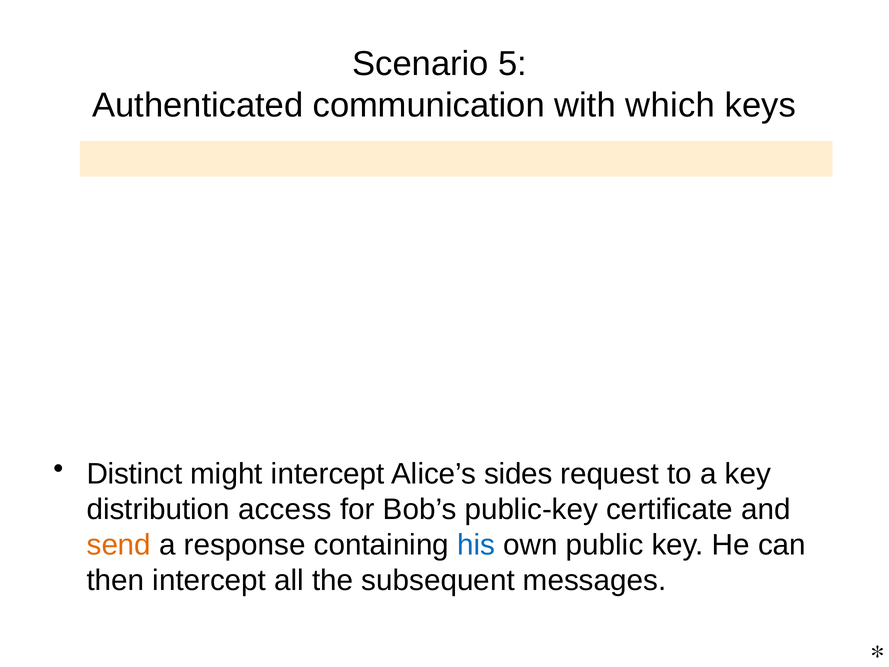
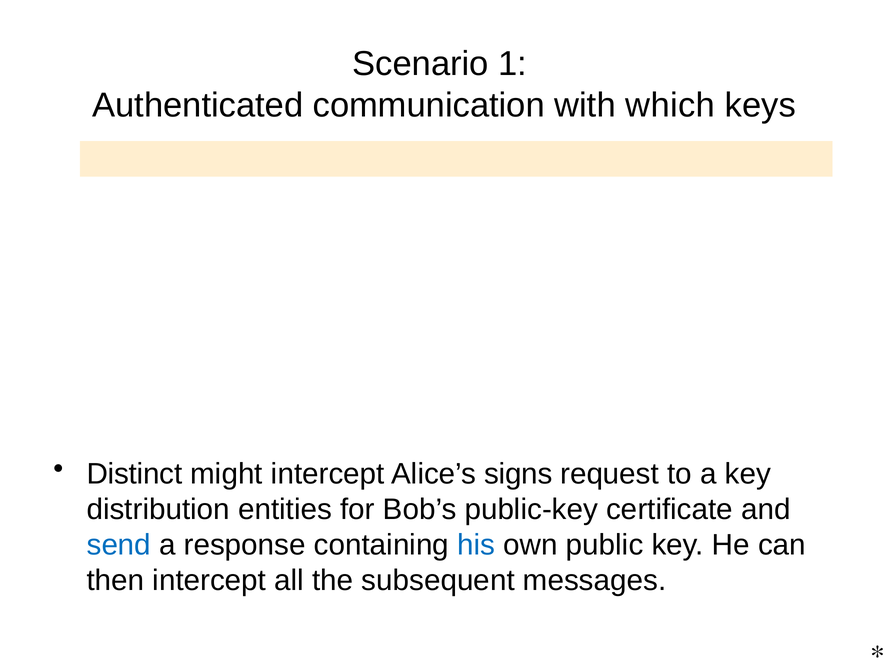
5: 5 -> 1 (512, 64)
sides: sides -> signs (518, 474)
access: access -> entities (285, 509)
send colour: orange -> blue (119, 545)
